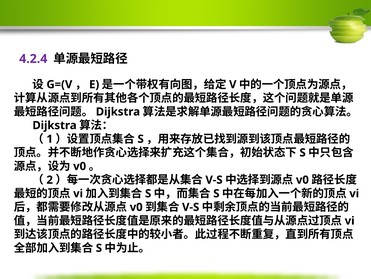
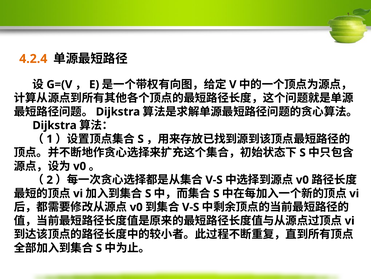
4.2.4 colour: purple -> orange (33, 59)
